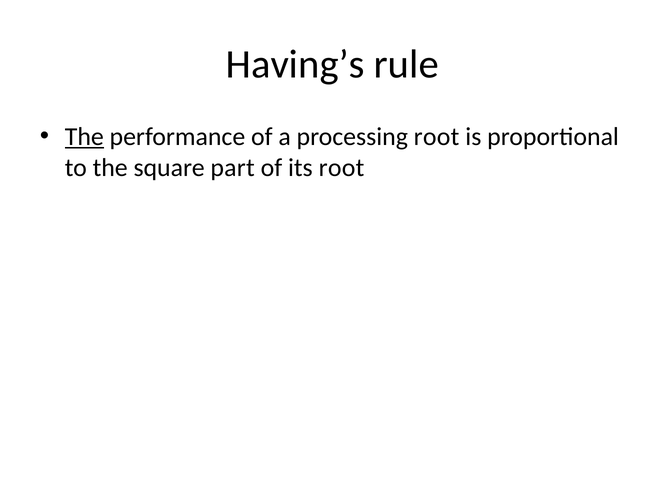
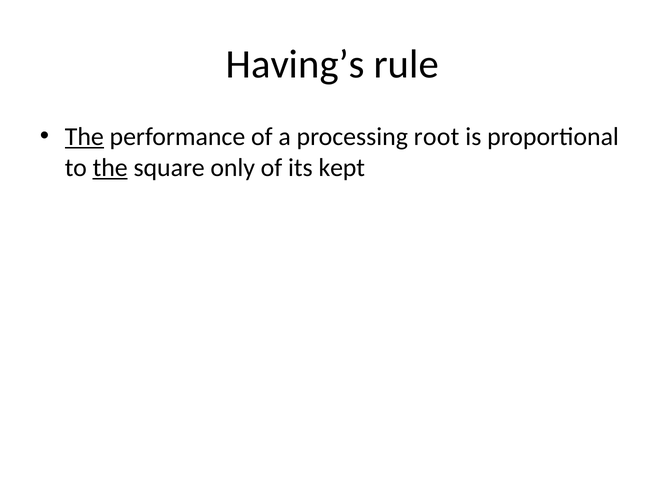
the underline: none -> present (110, 168)
part: part -> only (233, 168)
its root: root -> kept (342, 168)
